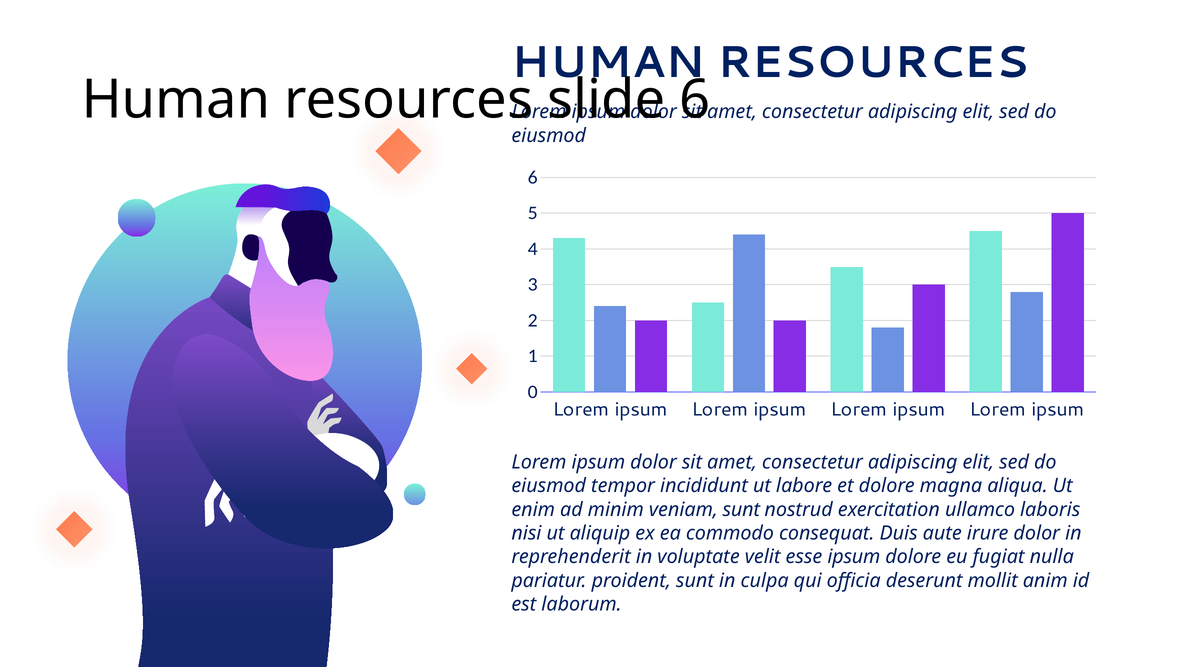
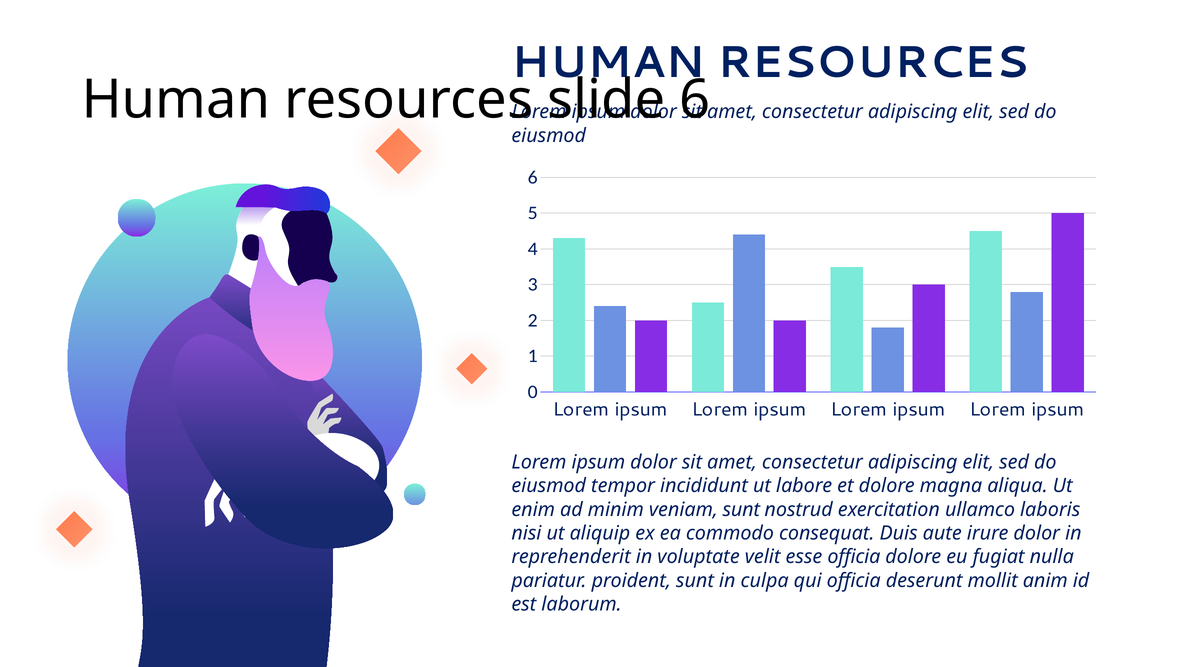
esse ipsum: ipsum -> officia (854, 557)
